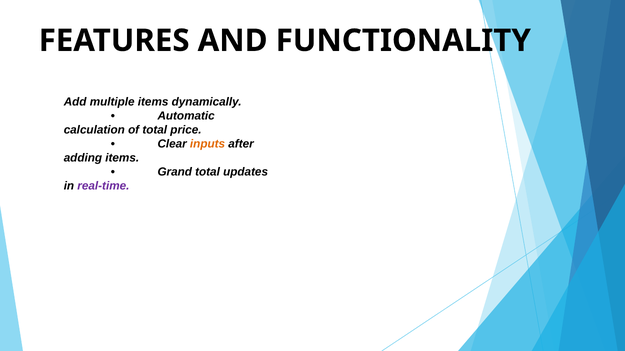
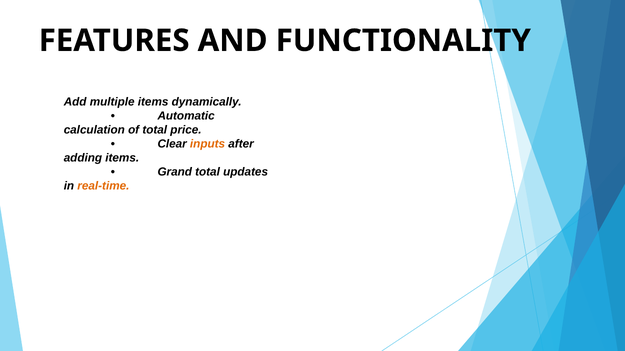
real-time colour: purple -> orange (103, 186)
